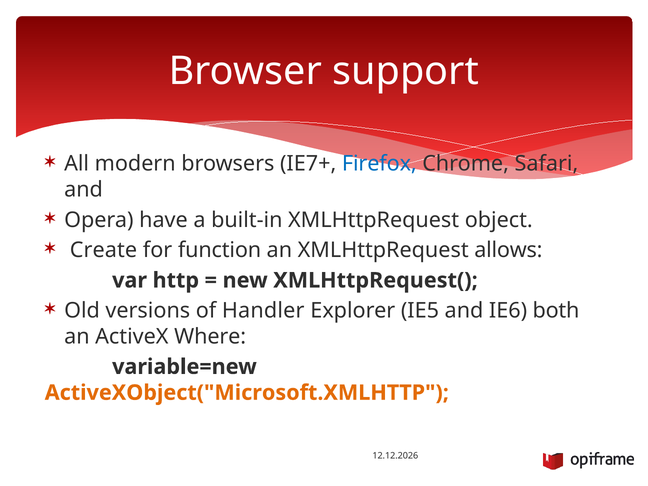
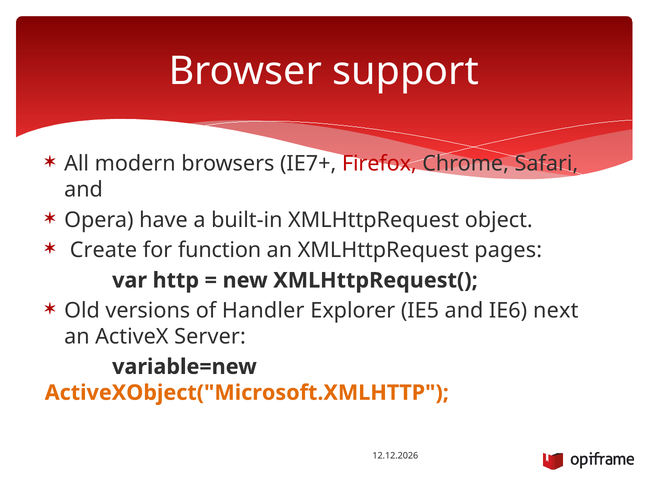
Firefox colour: blue -> red (379, 164)
allows: allows -> pages (508, 250)
both: both -> next (556, 311)
Where: Where -> Server (210, 337)
